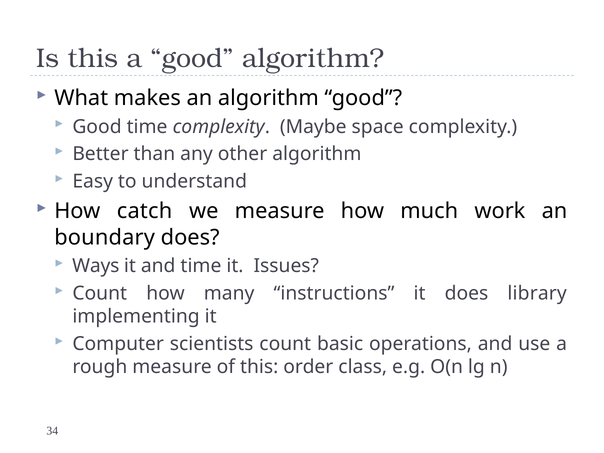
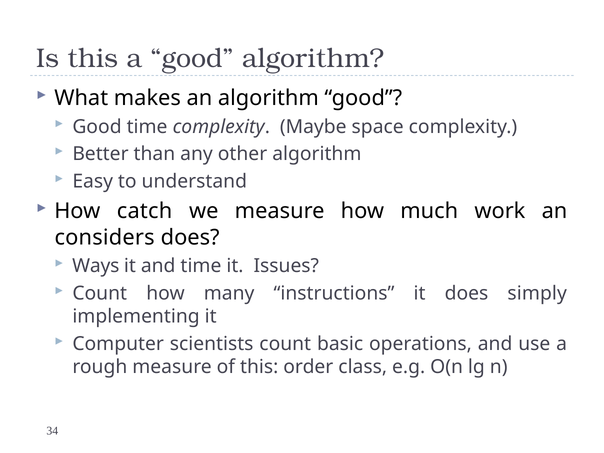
boundary: boundary -> considers (105, 237)
library: library -> simply (537, 293)
